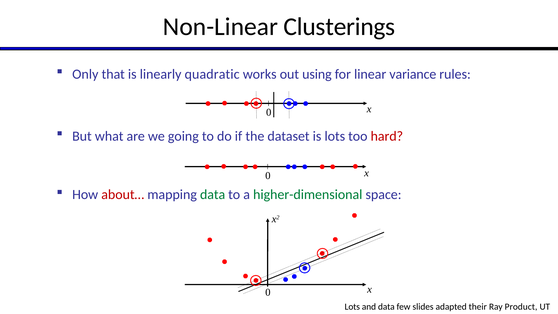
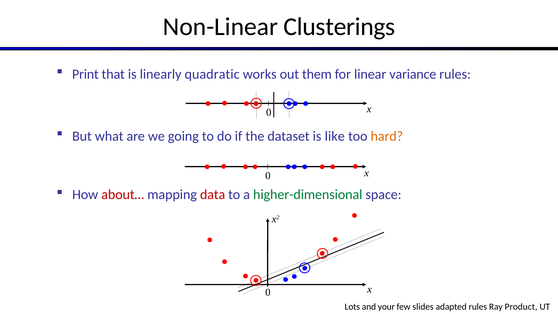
Only: Only -> Print (85, 74)
using: using -> them (317, 74)
is lots: lots -> like (335, 136)
hard colour: red -> orange (387, 136)
data colour: green -> red (213, 195)
and data: data -> your (386, 307)
adapted their: their -> rules (478, 307)
